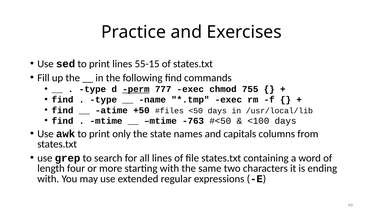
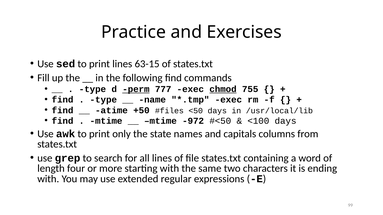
55-15: 55-15 -> 63-15 (147, 64)
chmod underline: none -> present (223, 89)
-763: -763 -> -972 (193, 121)
